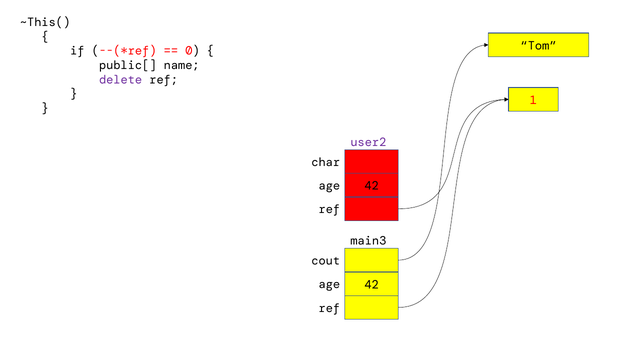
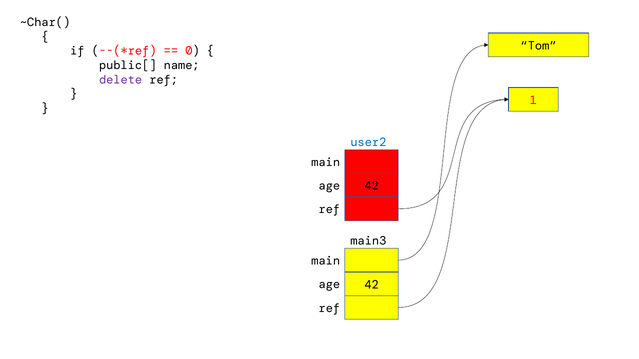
~This(: ~This( -> ~Char( (45, 22)
user2 colour: purple -> blue (368, 143)
char: char -> main (326, 162)
cout: cout -> main (326, 261)
